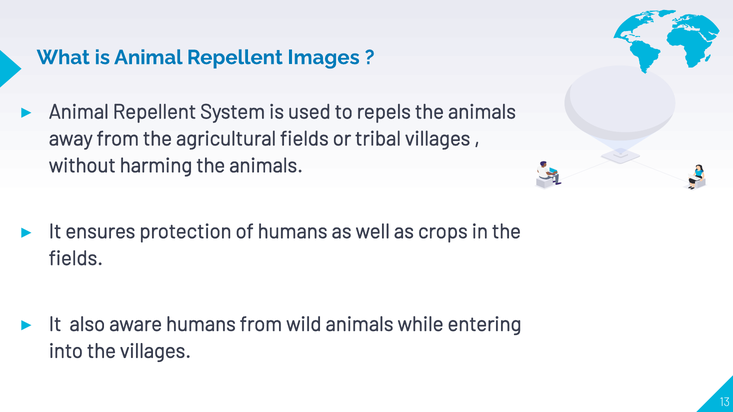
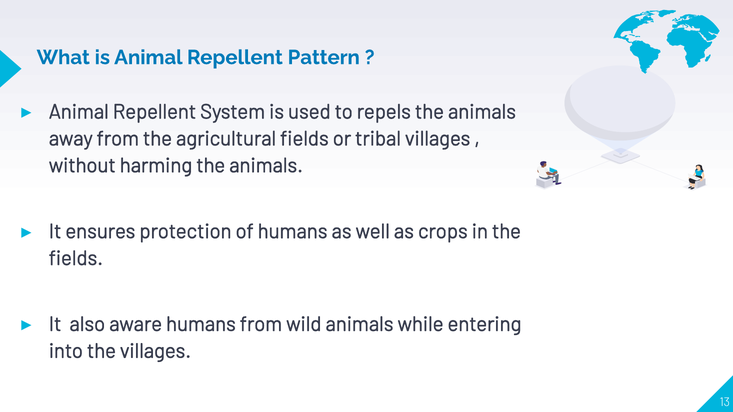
Images: Images -> Pattern (324, 57)
